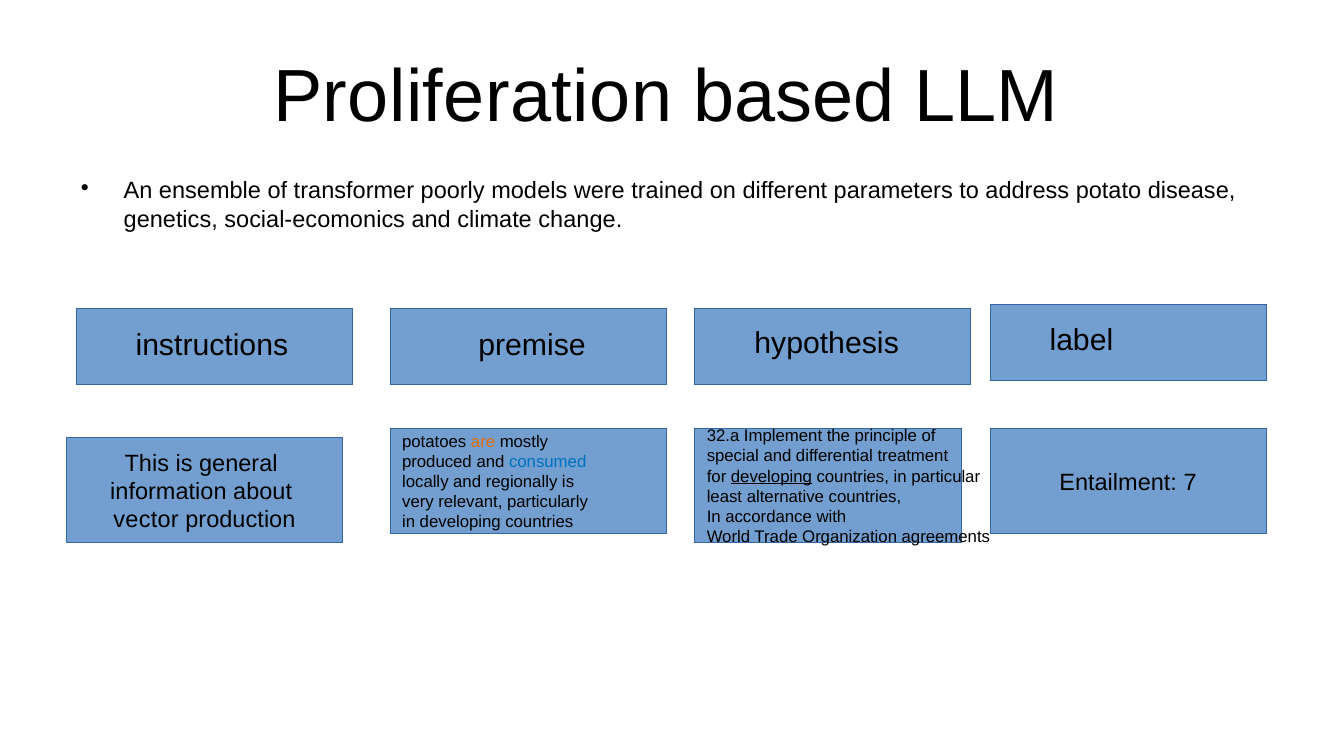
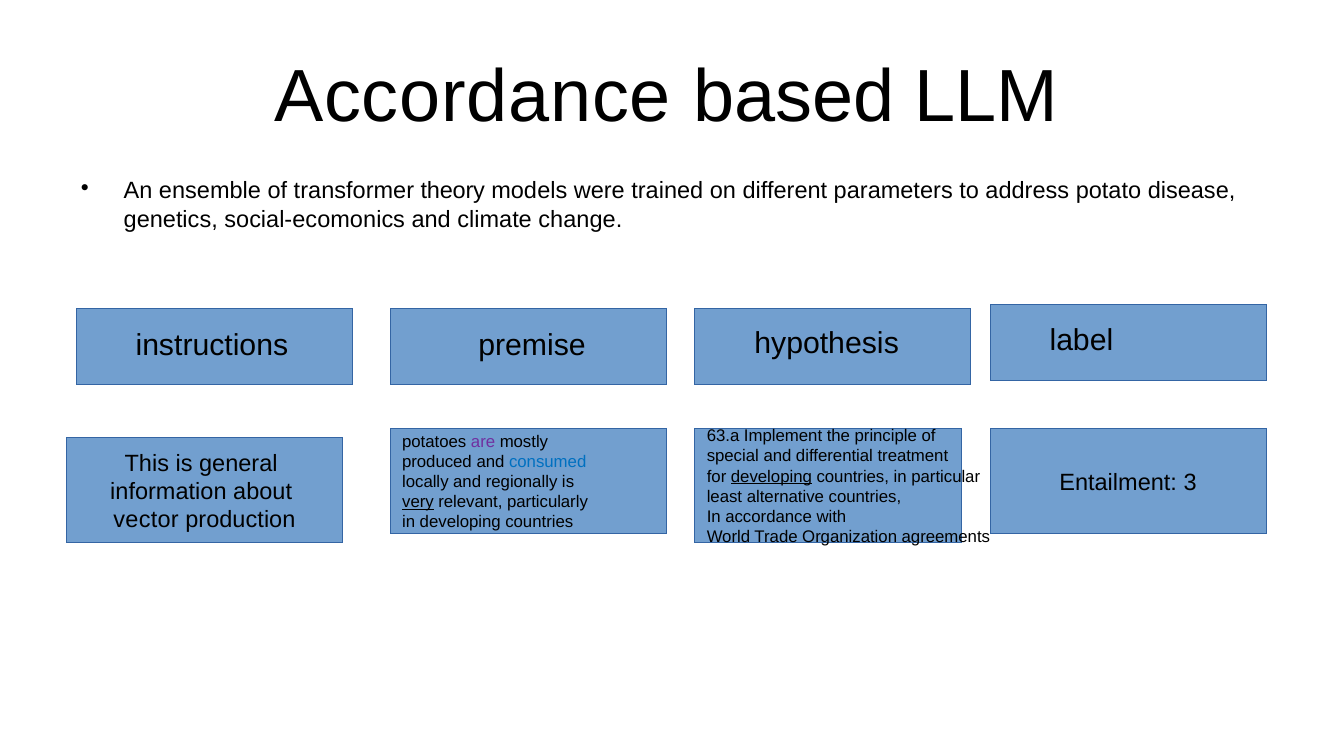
Proliferation: Proliferation -> Accordance (472, 98)
poorly: poorly -> theory (453, 191)
32.a: 32.a -> 63.a (723, 436)
are colour: orange -> purple (483, 442)
7: 7 -> 3 (1190, 482)
very underline: none -> present (418, 502)
